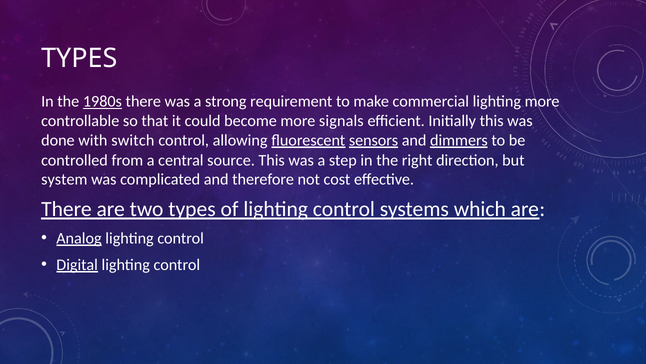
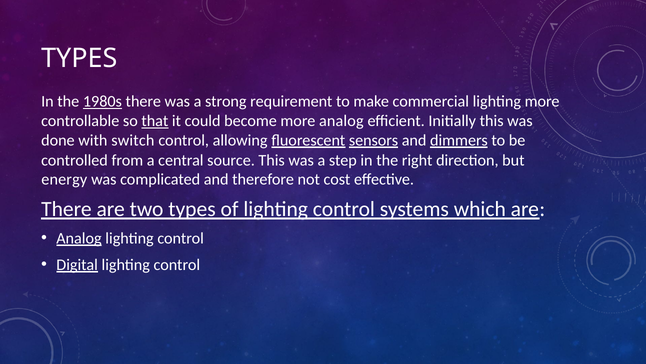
that underline: none -> present (155, 121)
more signals: signals -> analog (341, 121)
system: system -> energy (64, 179)
